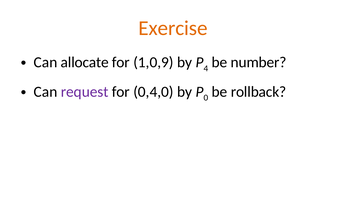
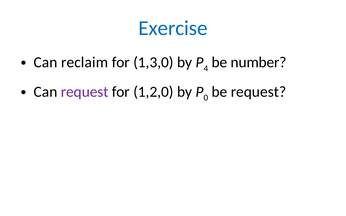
Exercise colour: orange -> blue (173, 28)
allocate: allocate -> reclaim (85, 62)
1,0,9: 1,0,9 -> 1,3,0 (153, 62)
0,4,0: 0,4,0 -> 1,2,0 (153, 92)
be rollback: rollback -> request (258, 92)
